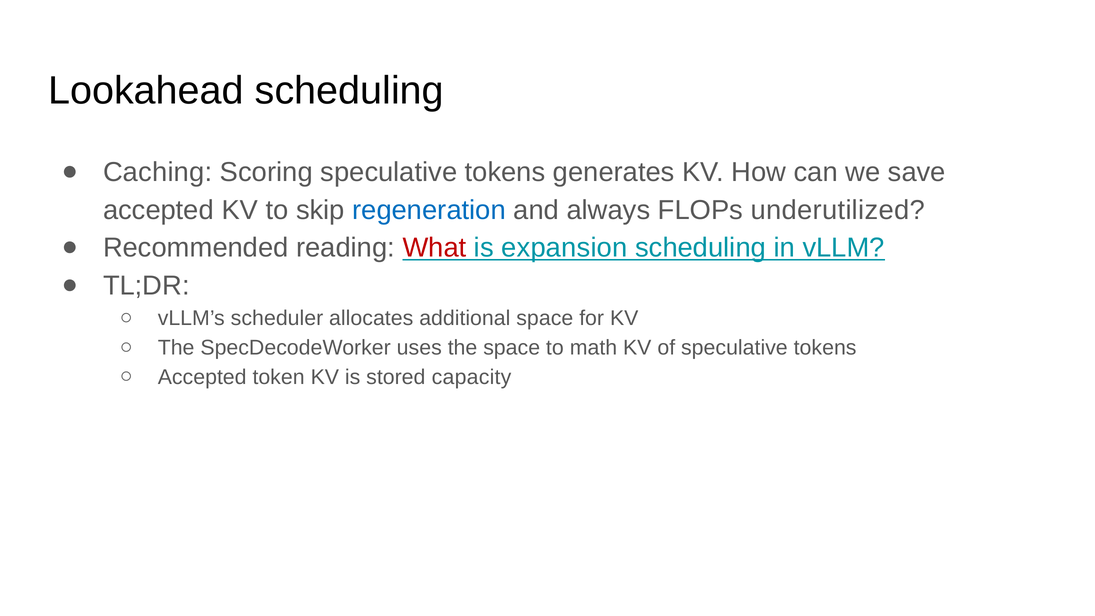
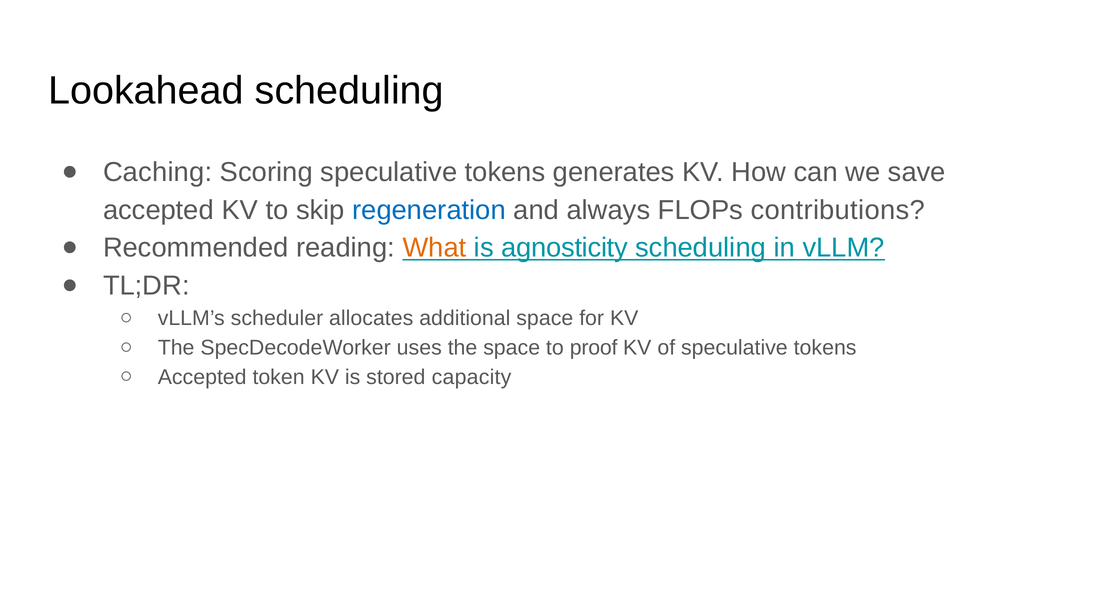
underutilized: underutilized -> contributions (838, 210)
What colour: red -> orange (435, 248)
expansion: expansion -> agnosticity (565, 248)
math: math -> proof (594, 348)
